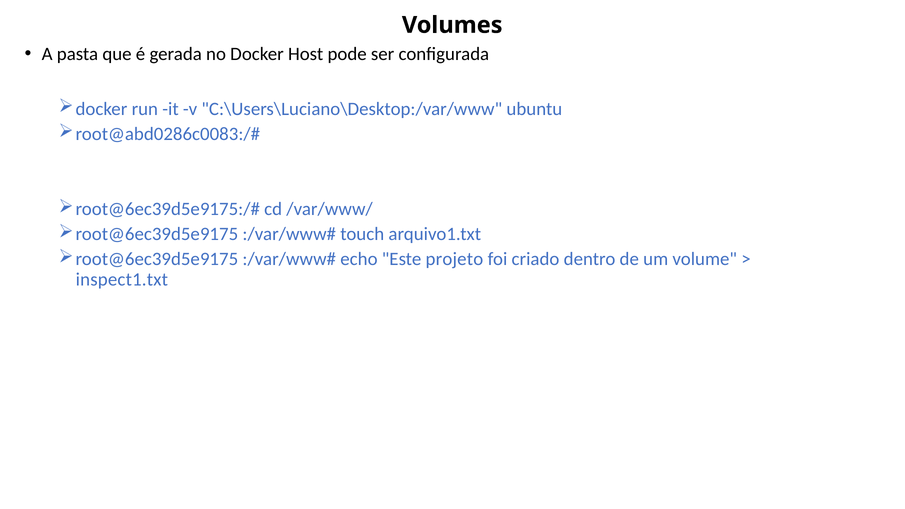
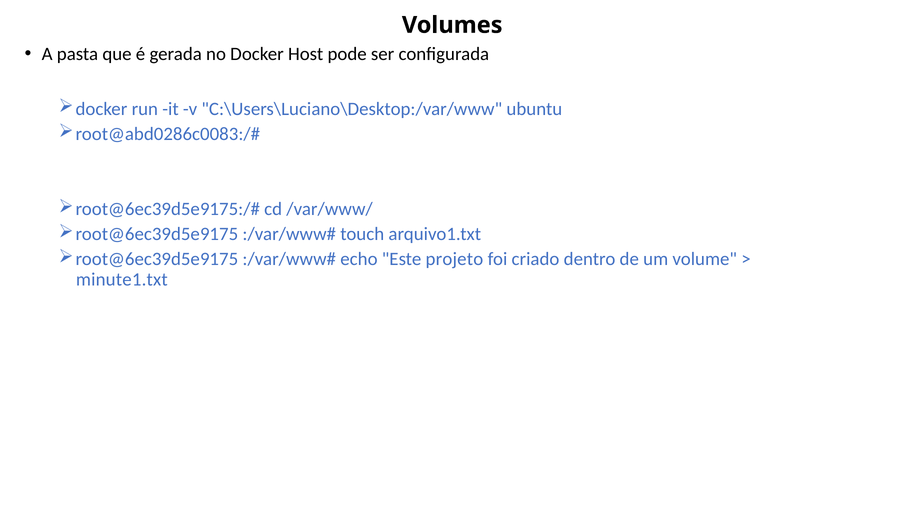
inspect1.txt: inspect1.txt -> minute1.txt (122, 280)
